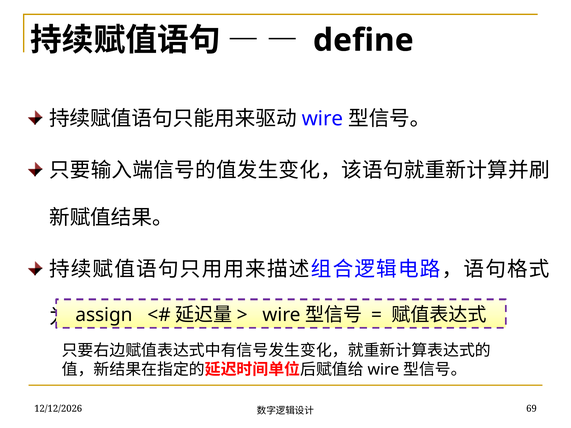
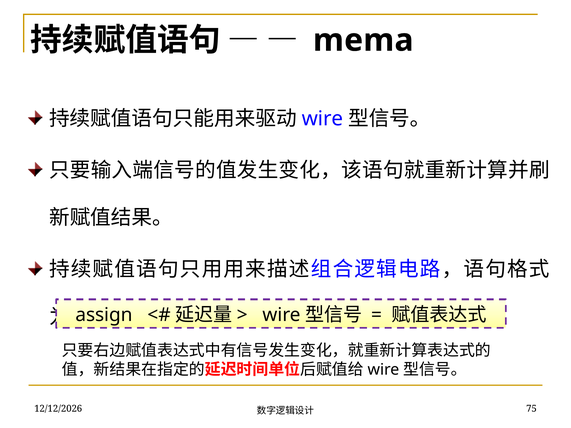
define: define -> mema (363, 40)
69: 69 -> 75 (531, 409)
